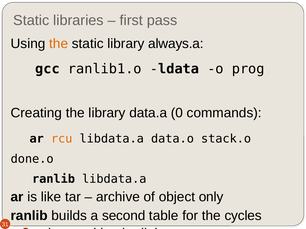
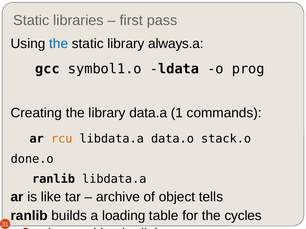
the colour: orange -> blue (59, 44)
ranlib1.o: ranlib1.o -> symbol1.o (105, 69)
0: 0 -> 1 (177, 113)
only: only -> tells (211, 197)
second: second -> loading (124, 216)
